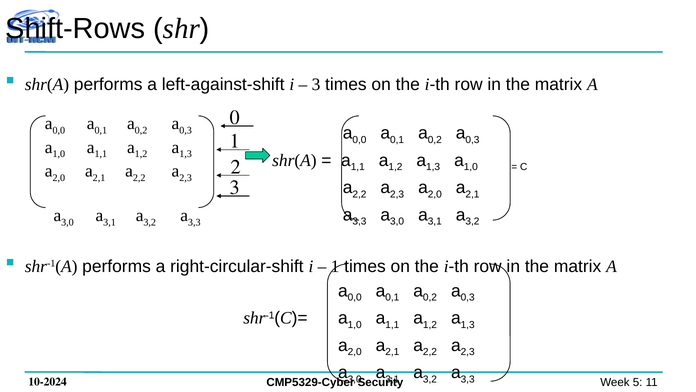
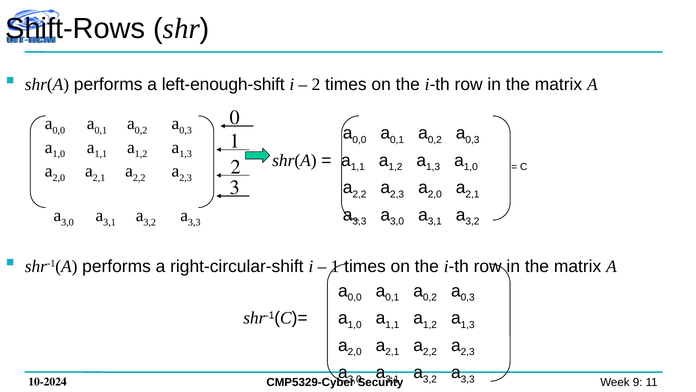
left-against-shift: left-against-shift -> left-enough-shift (223, 84)
3: 3 -> 2 (316, 84)
5: 5 -> 9 (638, 382)
